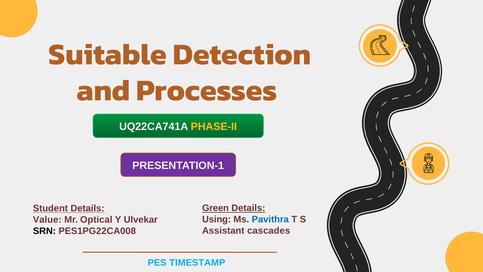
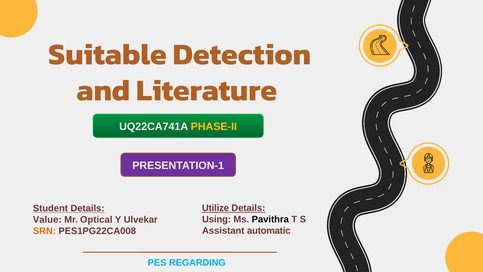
Processes: Processes -> Literature (207, 91)
Green: Green -> Utilize (215, 208)
Pavithra colour: blue -> black (270, 219)
cascades: cascades -> automatic (269, 231)
SRN colour: black -> orange (44, 231)
TIMESTAMP: TIMESTAMP -> REGARDING (197, 263)
